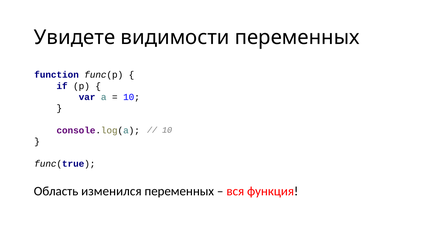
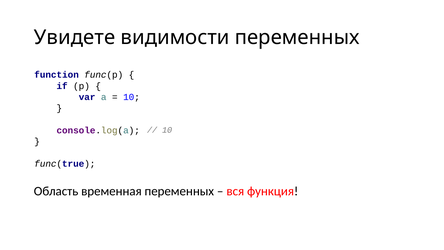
изменился: изменился -> временная (111, 191)
